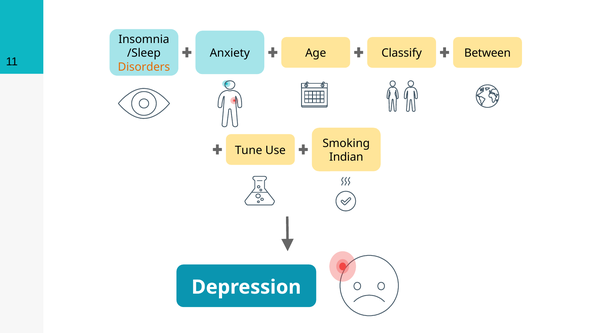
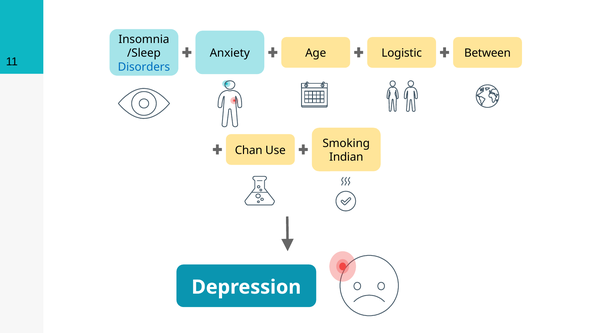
Classify: Classify -> Logistic (402, 53)
Disorders colour: orange -> blue (144, 67)
Tune: Tune -> Chan (249, 150)
